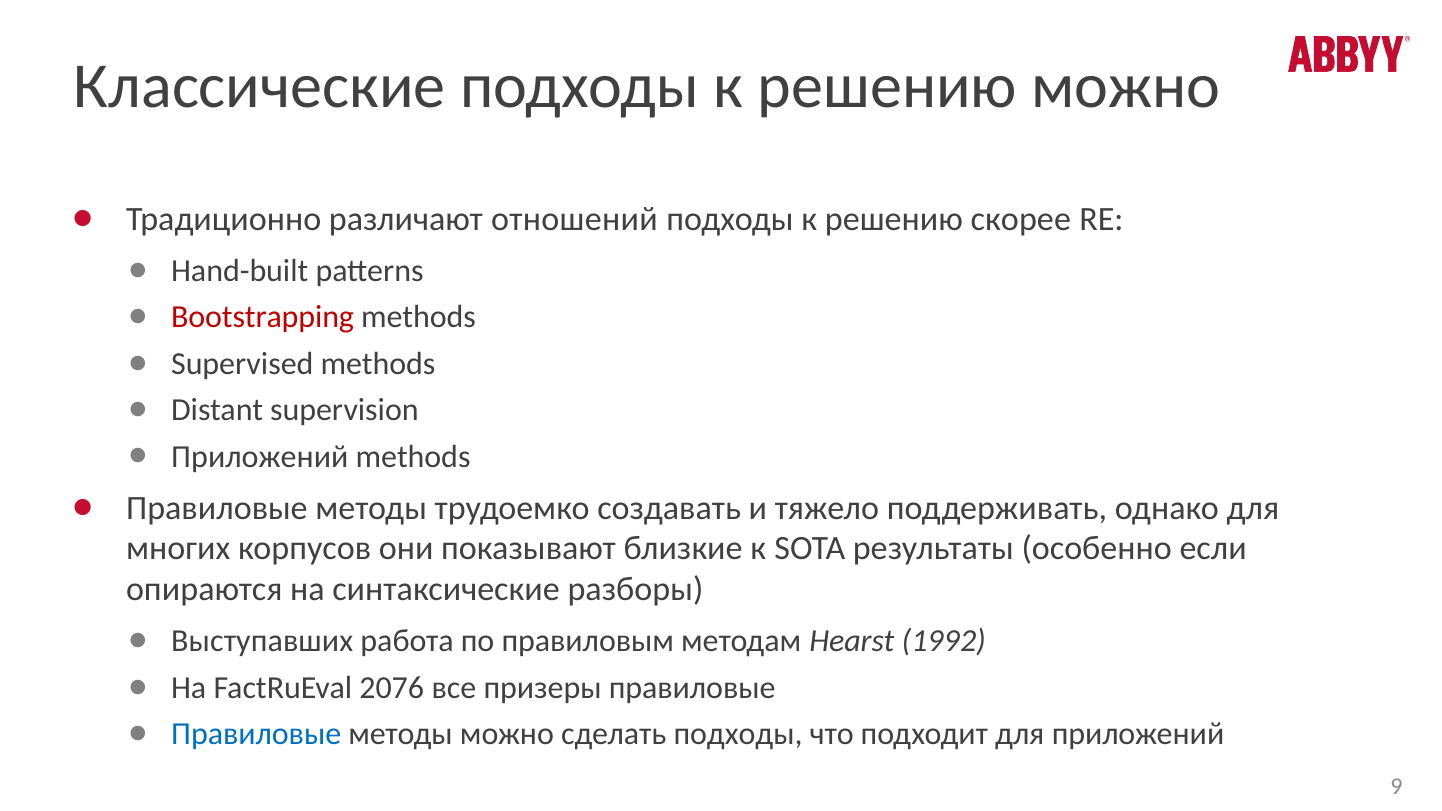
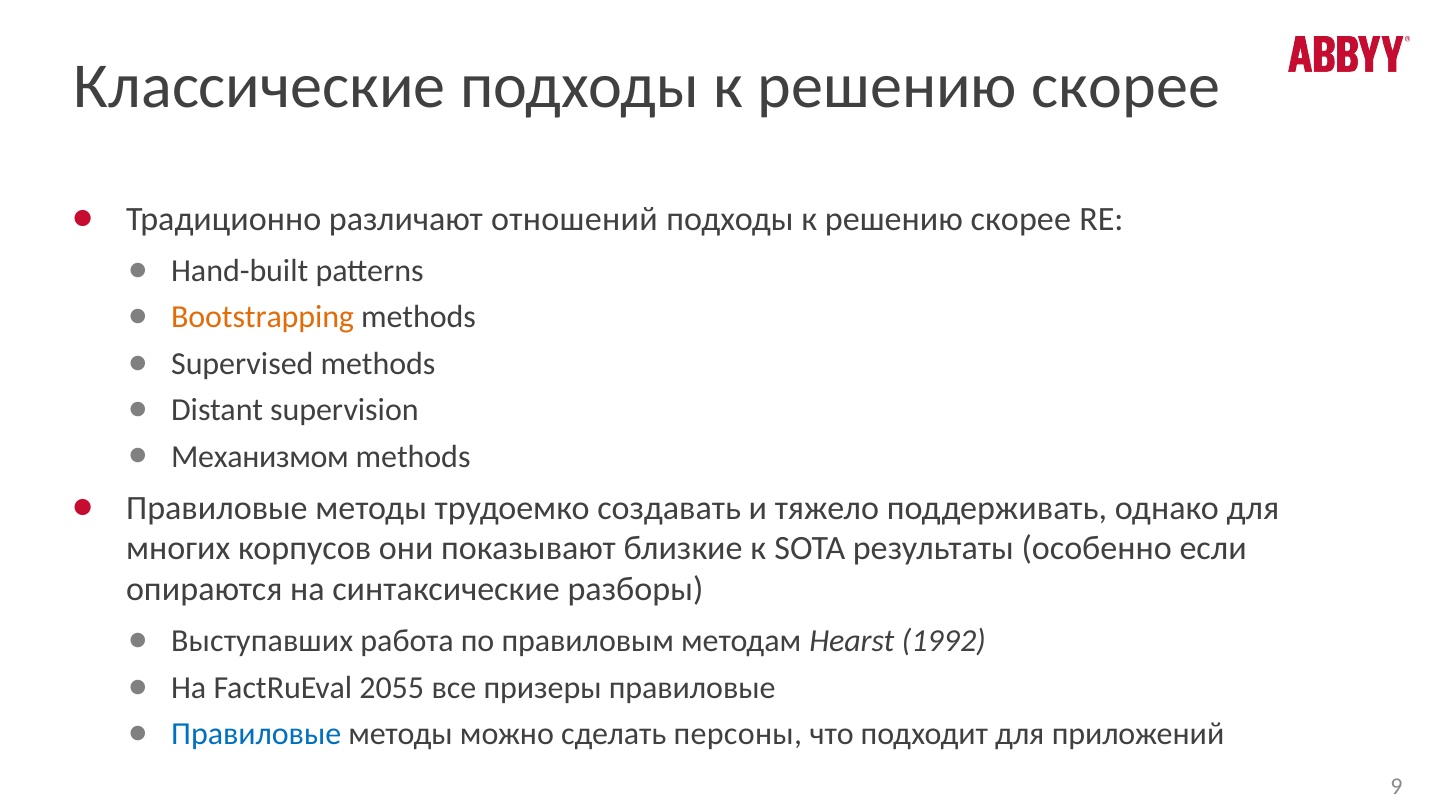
можно: можно -> скорее (1126, 86)
Bootstrapping colour: red -> orange (263, 317)
Приложений: Приложений -> Механизмом (260, 457)
2076: 2076 -> 2055 (392, 688)
сделать подходы: подходы -> персоны (738, 734)
